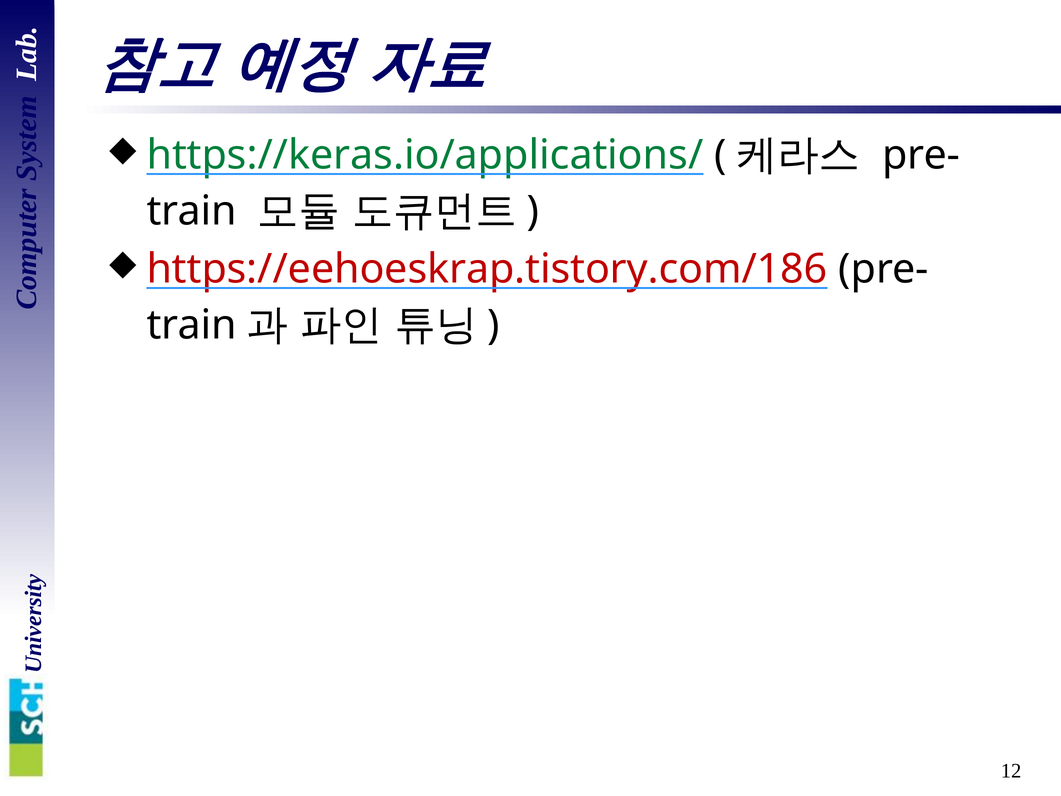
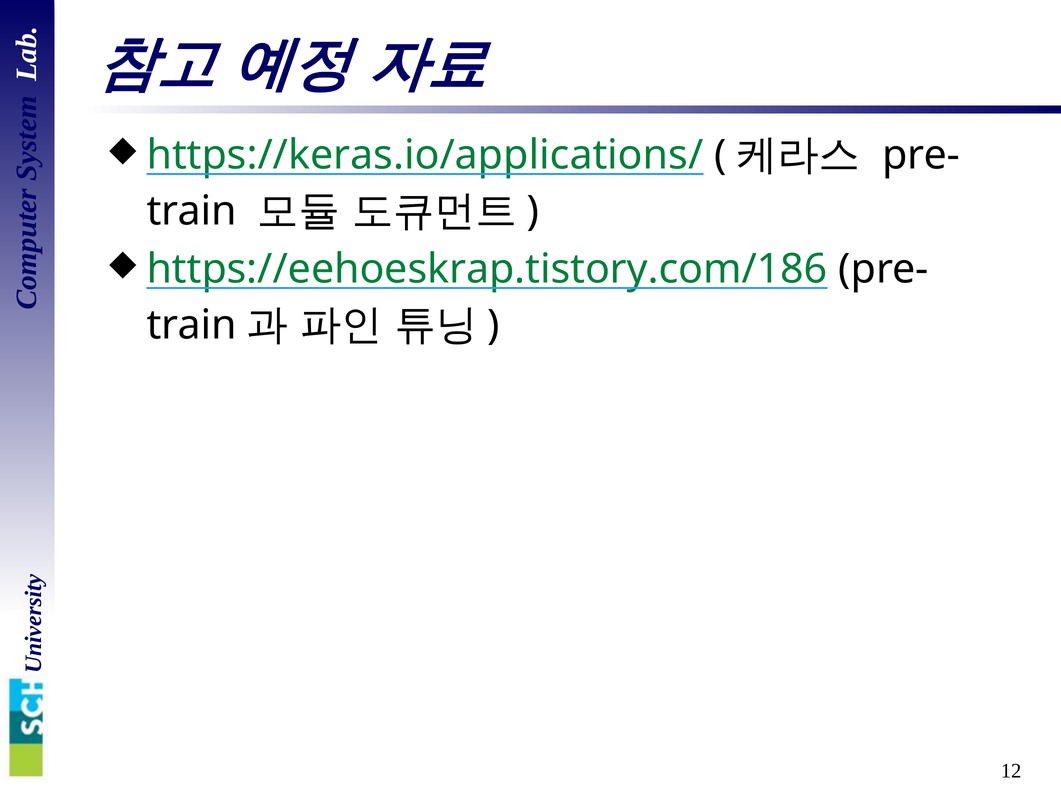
https://eehoeskrap.tistory.com/186 colour: red -> green (487, 269)
